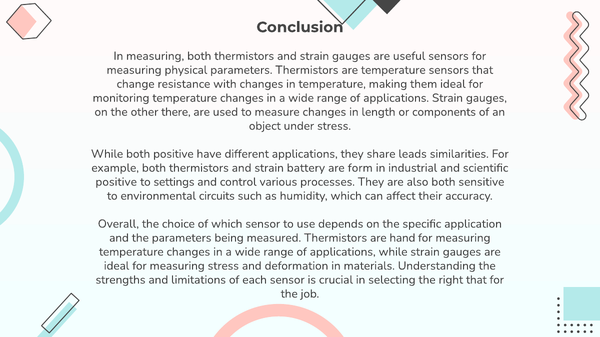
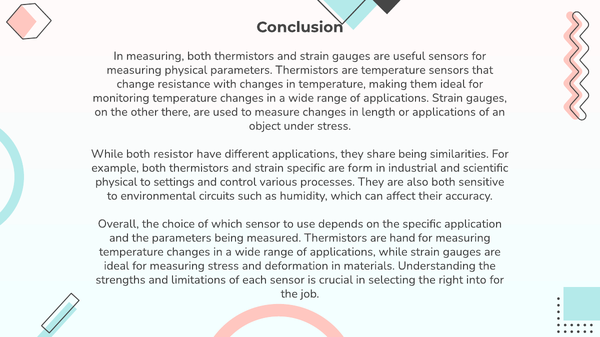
or components: components -> applications (444, 112)
both positive: positive -> resistor (173, 154)
share leads: leads -> being (413, 154)
strain battery: battery -> specific (306, 168)
positive: positive -> physical (116, 182)
right that: that -> into (476, 280)
